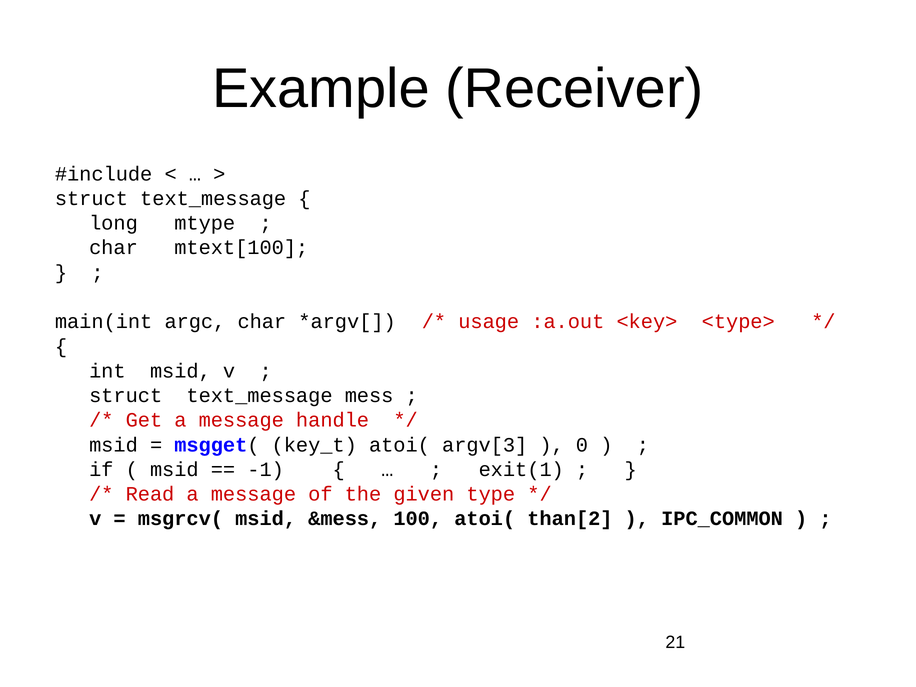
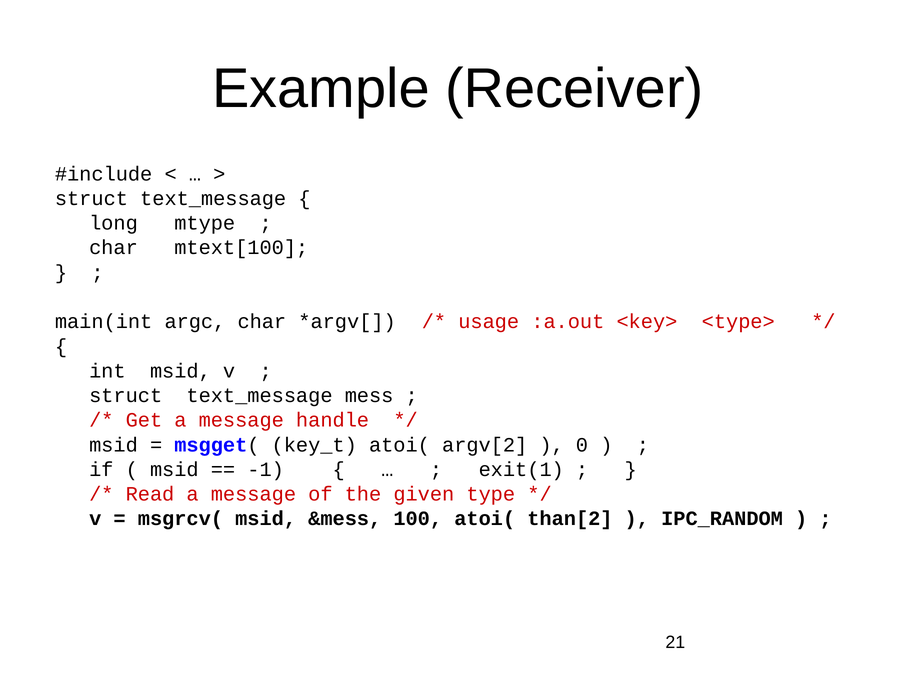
argv[3: argv[3 -> argv[2 (485, 445)
IPC_COMMON: IPC_COMMON -> IPC_RANDOM (722, 519)
